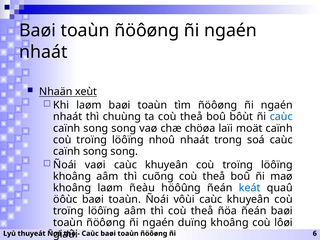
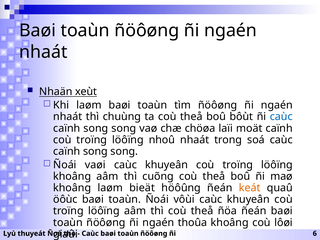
ñeàu: ñeàu -> bieät (142, 188)
keát colour: blue -> orange (250, 188)
duïng: duïng -> thoûa (193, 222)
